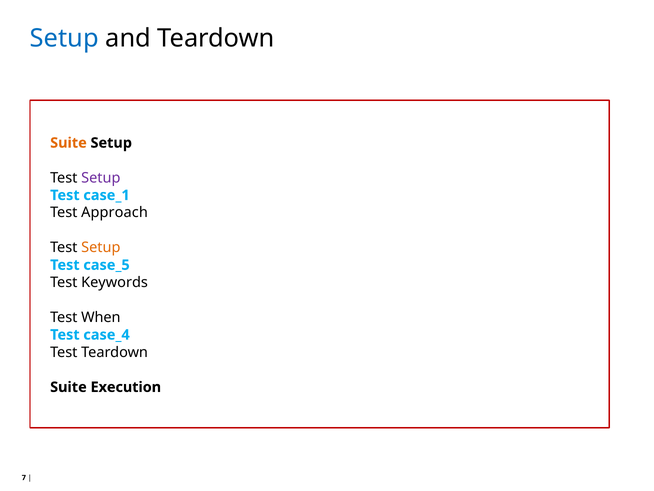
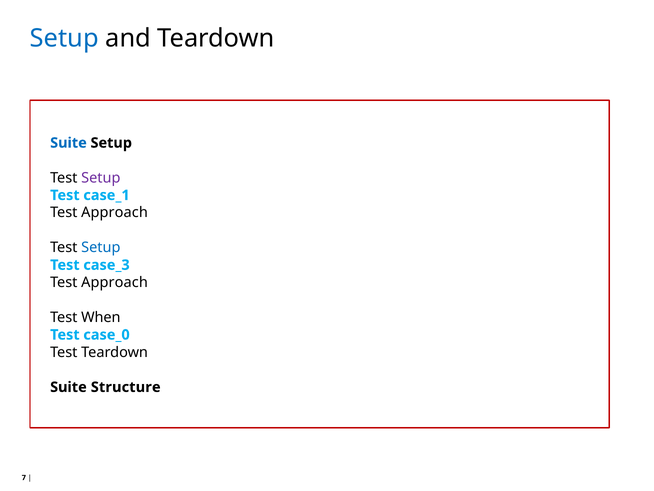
Suite colour: orange -> blue (68, 143)
Setup colour: orange -> blue (101, 247)
case_5: case_5 -> case_3 (107, 265)
Keywords: Keywords -> Approach (115, 282)
case_4: case_4 -> case_0 (107, 334)
Execution: Execution -> Structure (126, 387)
